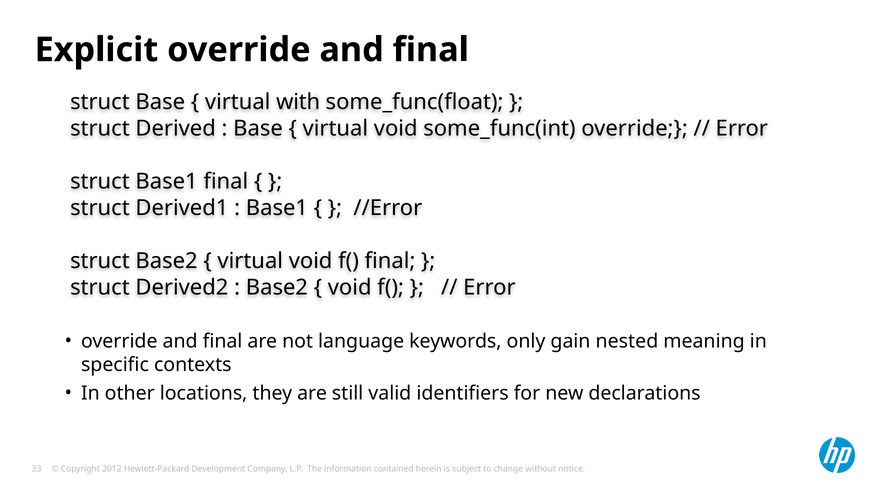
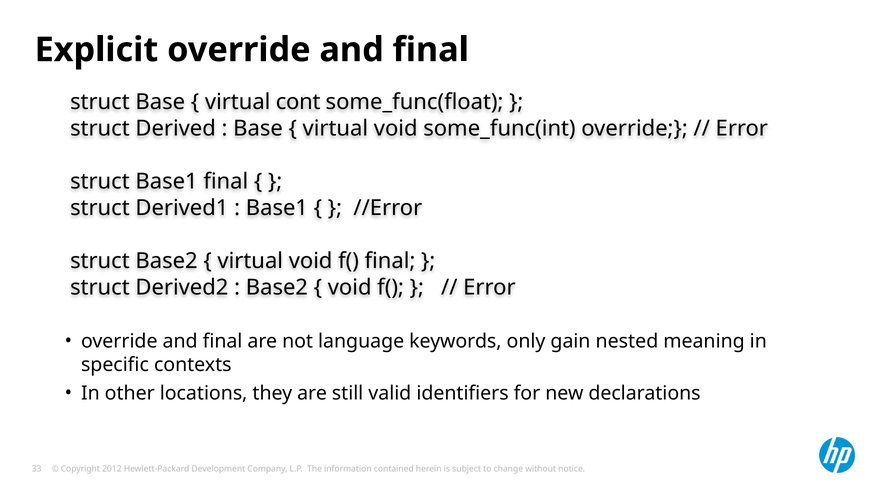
with: with -> cont (298, 102)
